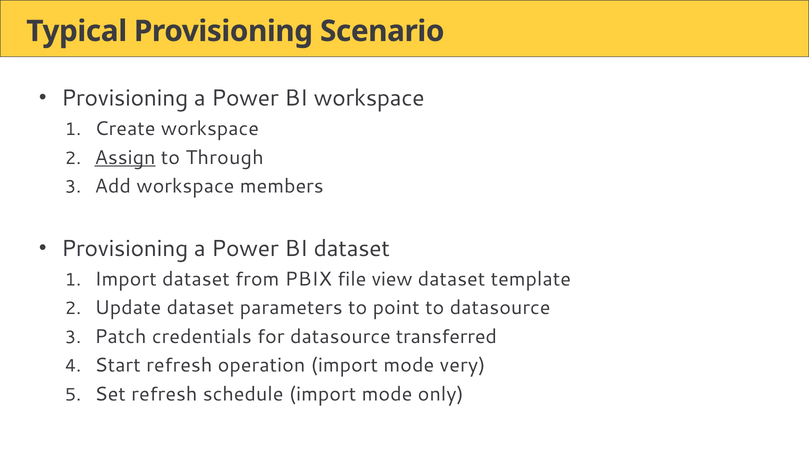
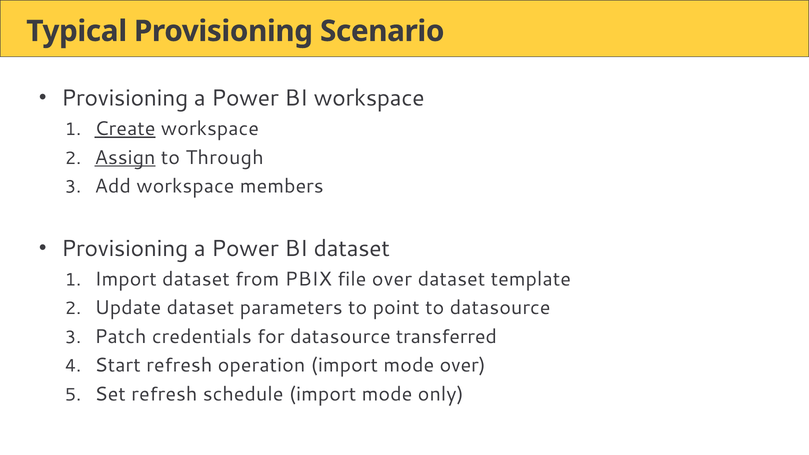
Create underline: none -> present (125, 129)
file view: view -> over (392, 279)
mode very: very -> over (463, 365)
